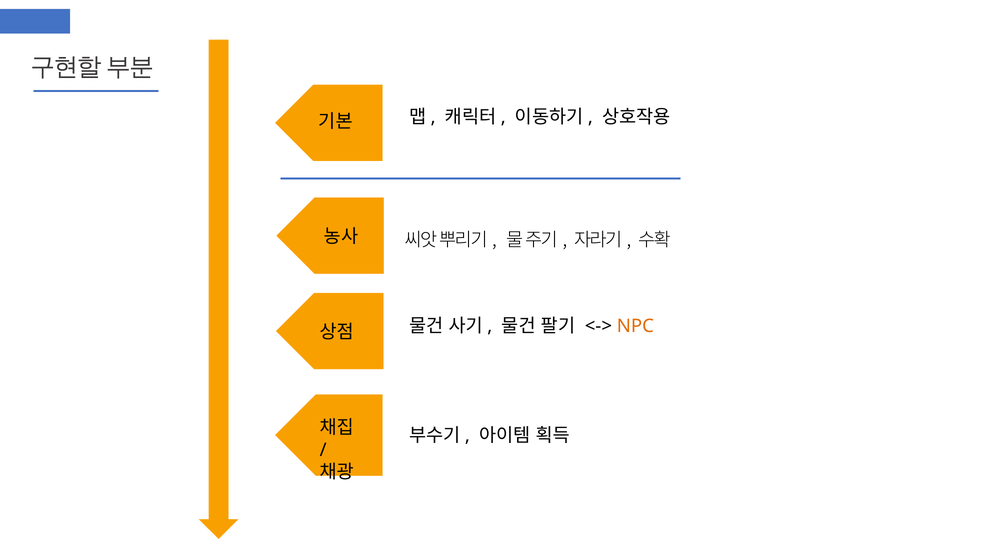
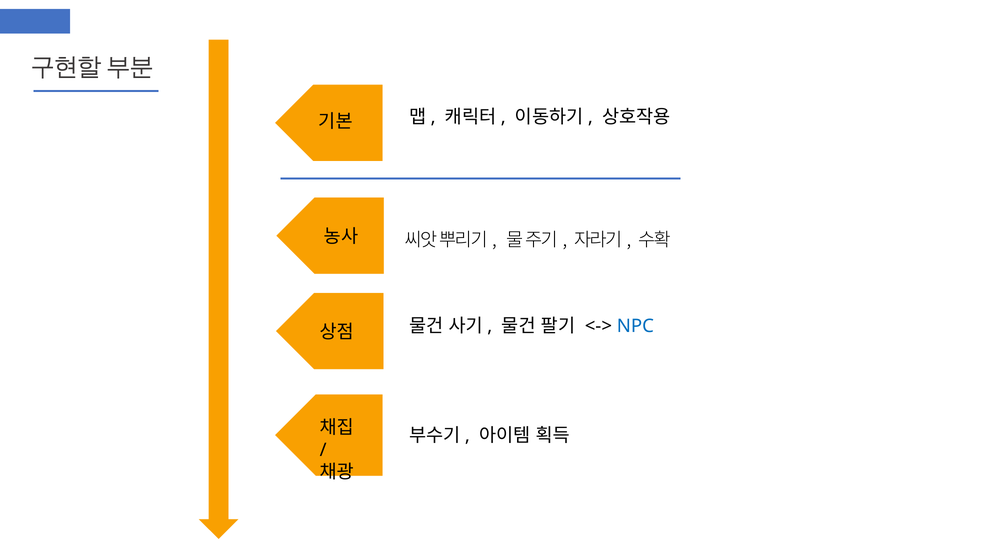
NPC colour: orange -> blue (635, 326)
